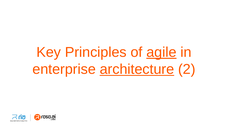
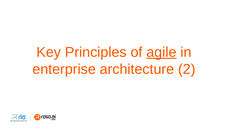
architecture underline: present -> none (137, 69)
